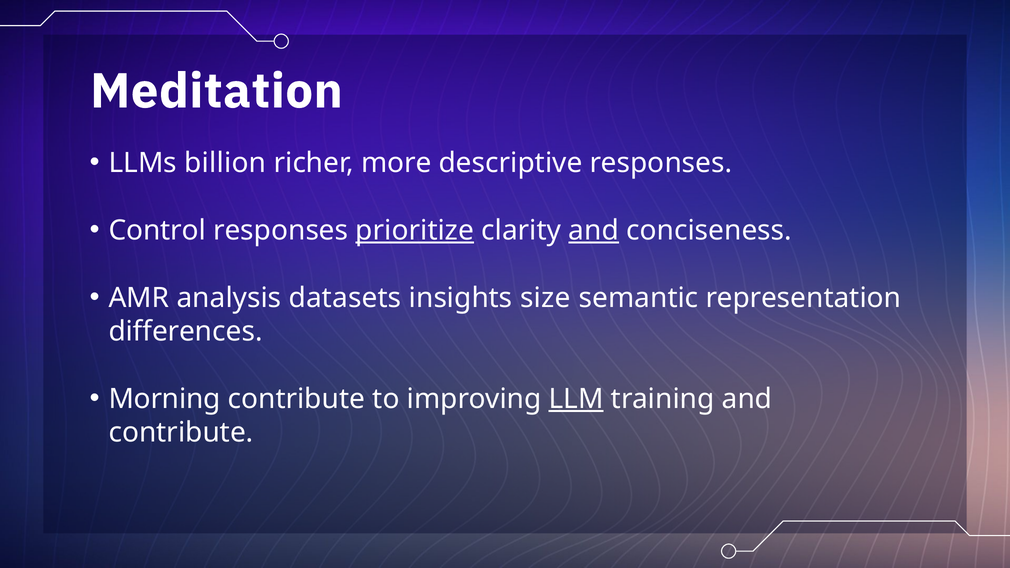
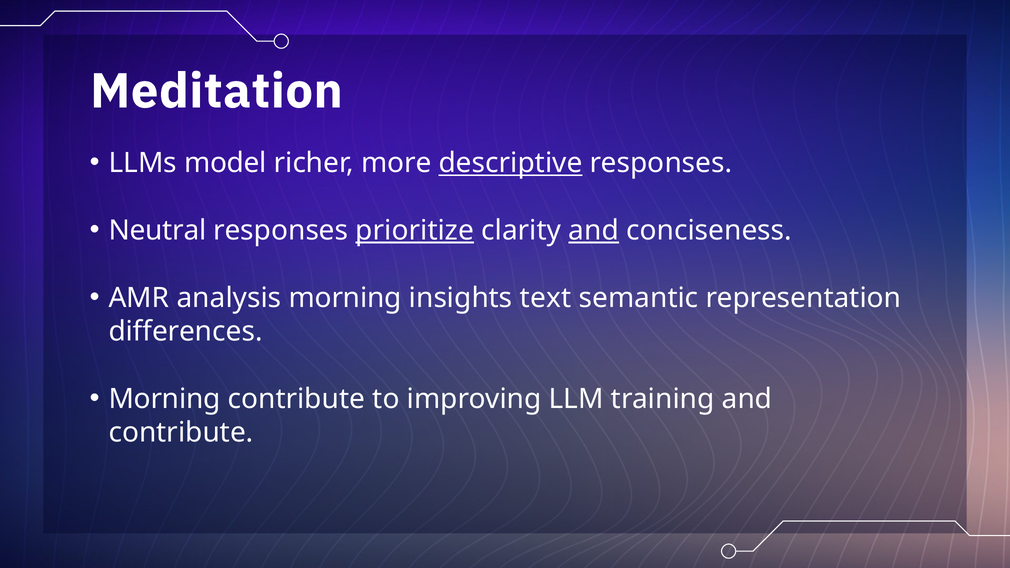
billion: billion -> model (225, 163)
descriptive underline: none -> present (511, 163)
Control: Control -> Neutral (157, 231)
analysis datasets: datasets -> morning (345, 298)
size: size -> text (546, 298)
LLM underline: present -> none (576, 399)
